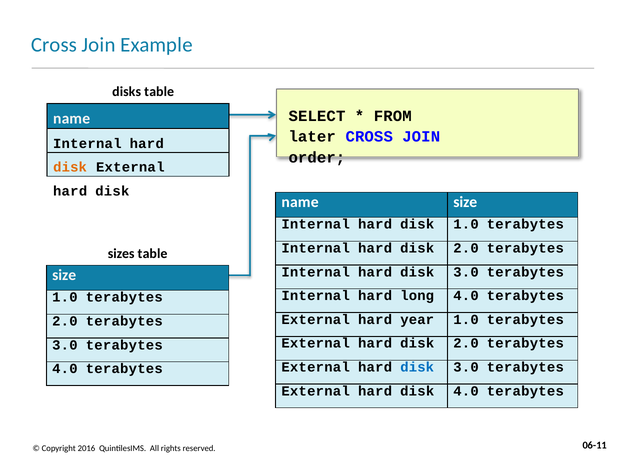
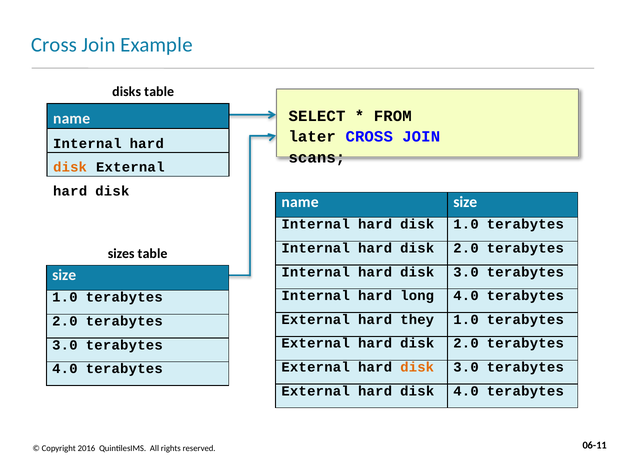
order: order -> scans (317, 158)
year: year -> they (417, 319)
disk colour: blue -> orange (417, 367)
